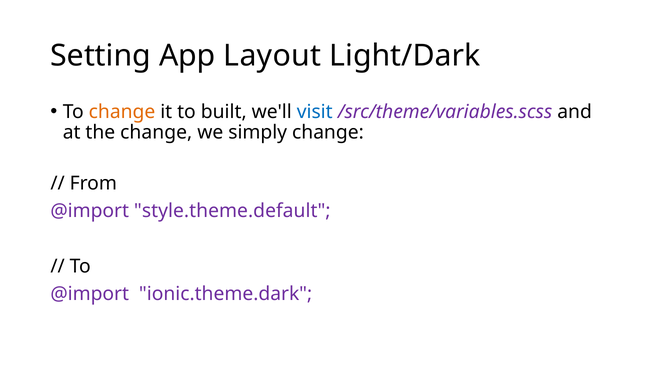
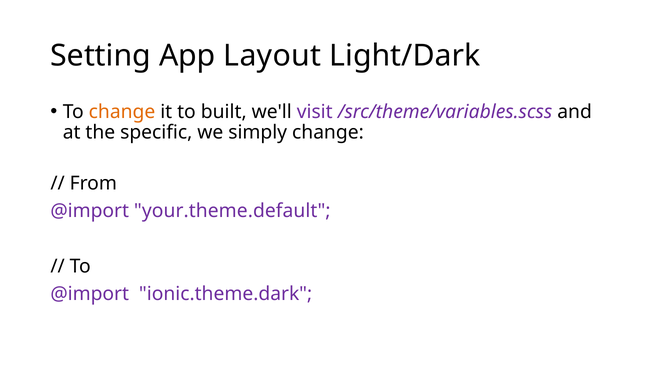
visit colour: blue -> purple (315, 112)
the change: change -> specific (156, 133)
style.theme.default: style.theme.default -> your.theme.default (232, 211)
